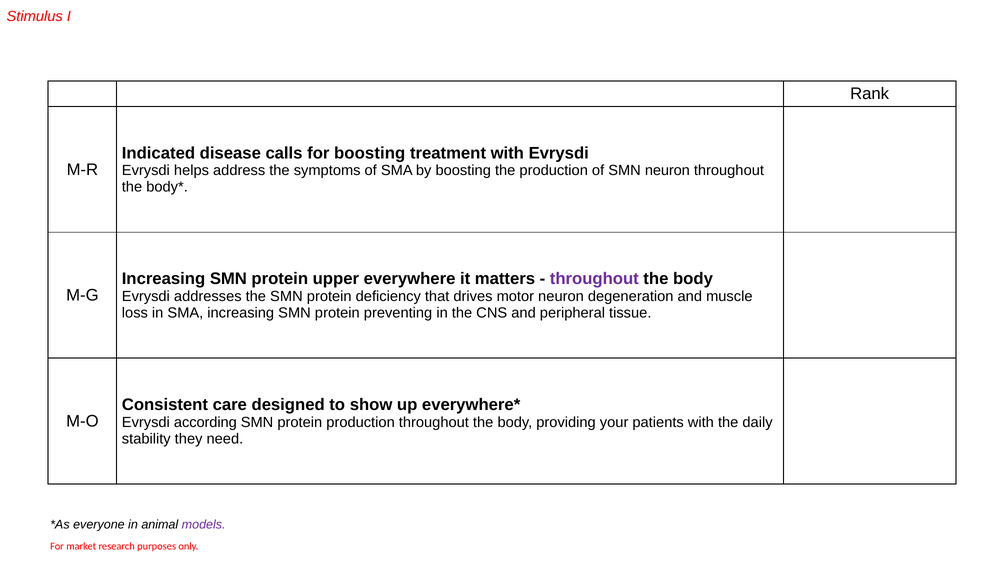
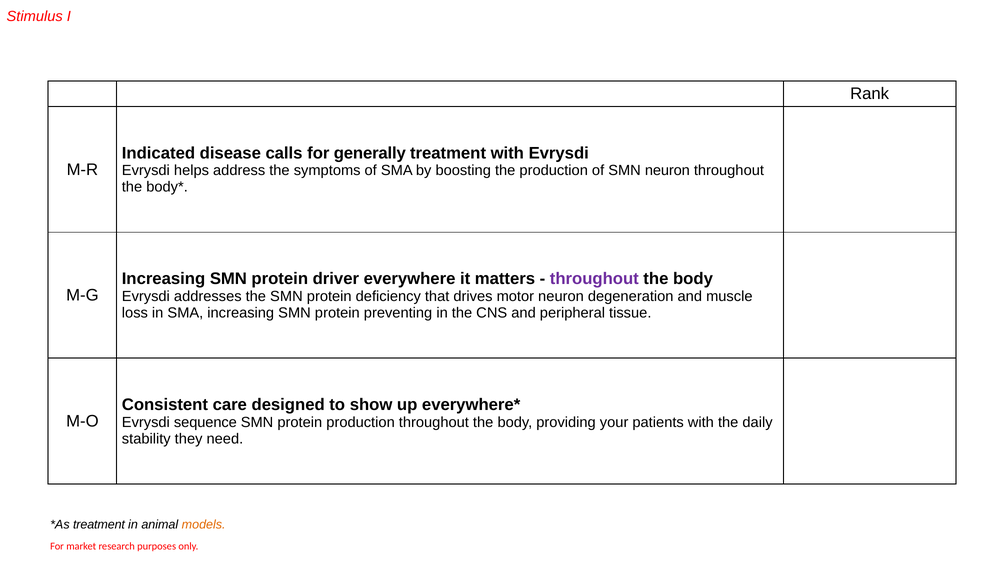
for boosting: boosting -> generally (370, 153)
upper: upper -> driver (336, 279)
according: according -> sequence (205, 422)
everyone: everyone -> treatment (99, 524)
models colour: purple -> orange (204, 524)
